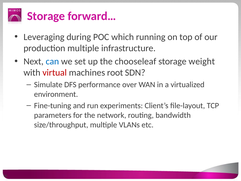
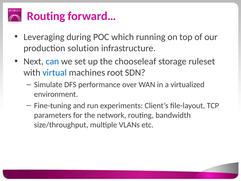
Storage: Storage -> Routing (46, 16)
production multiple: multiple -> solution (83, 48)
weight: weight -> ruleset (202, 61)
virtual colour: red -> blue (55, 73)
